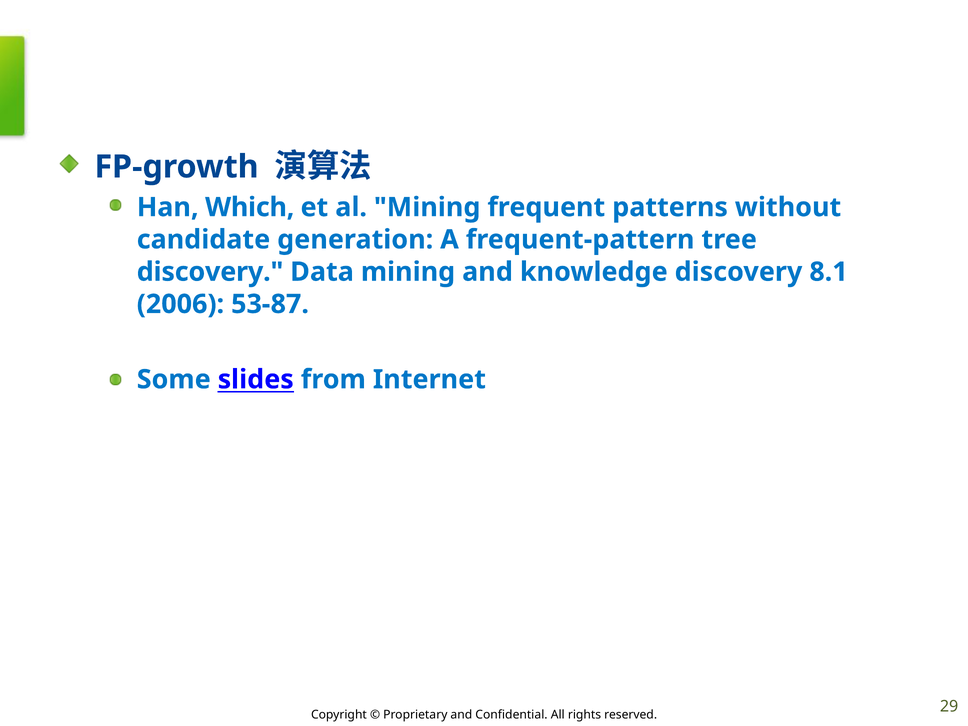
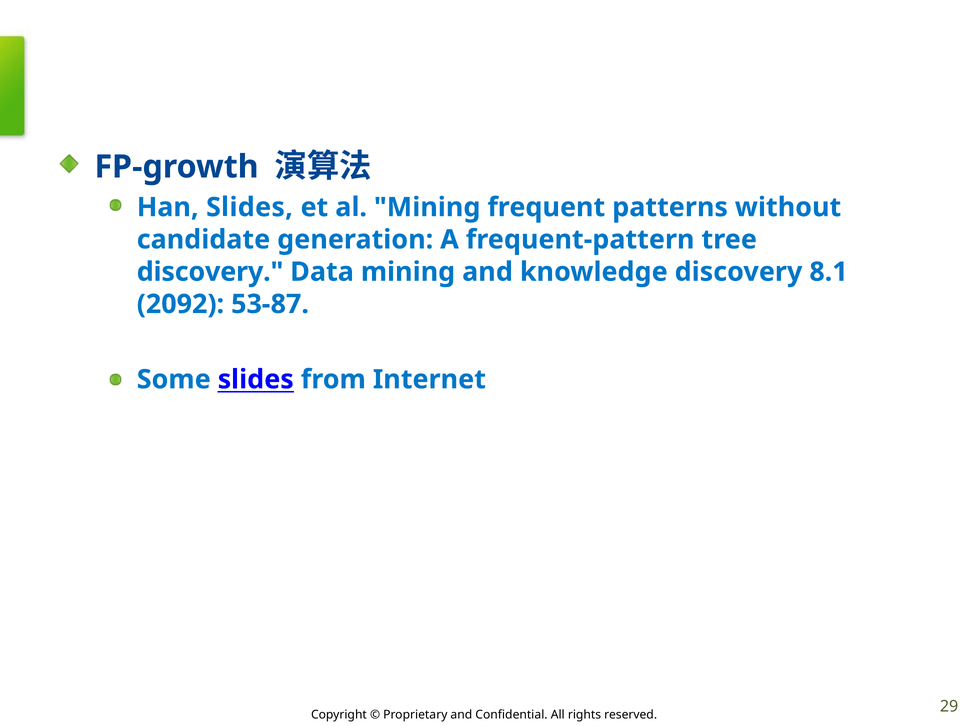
Han Which: Which -> Slides (249, 207)
2006: 2006 -> 2092 (180, 304)
